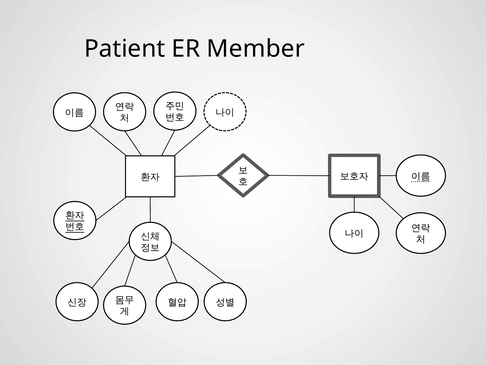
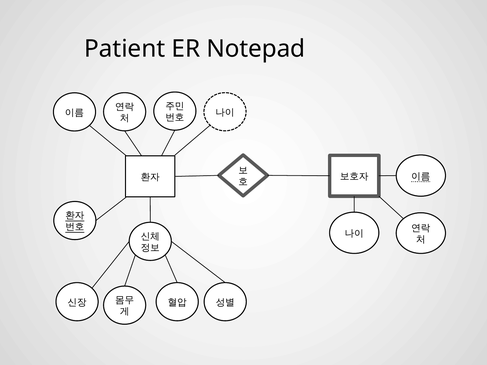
Member: Member -> Notepad (256, 49)
